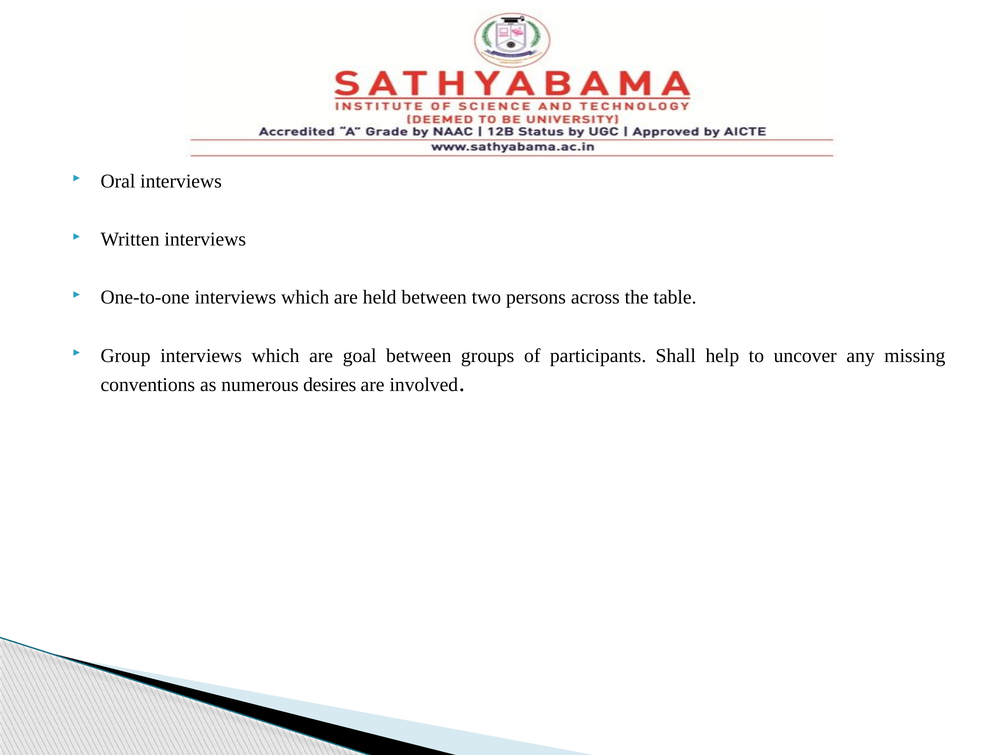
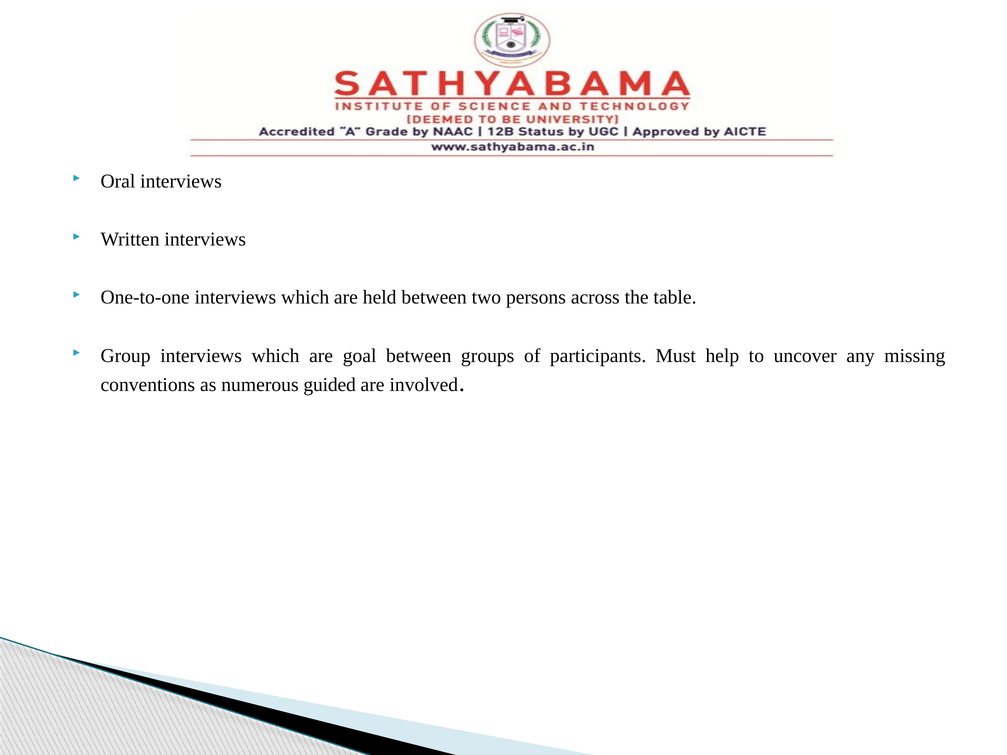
Shall: Shall -> Must (676, 356)
desires: desires -> guided (330, 385)
